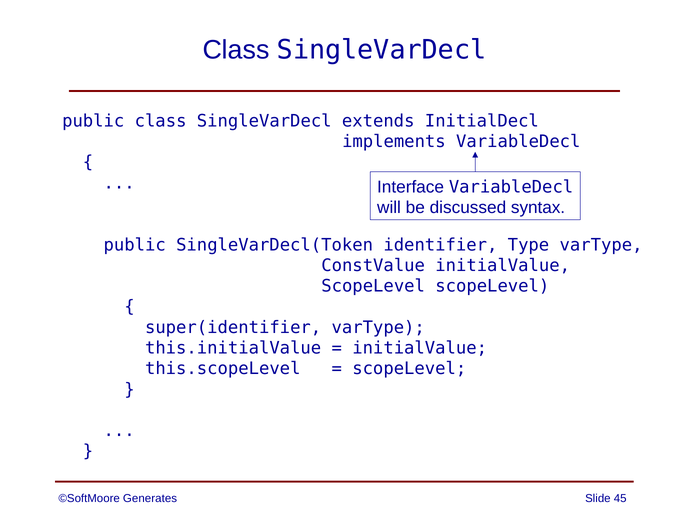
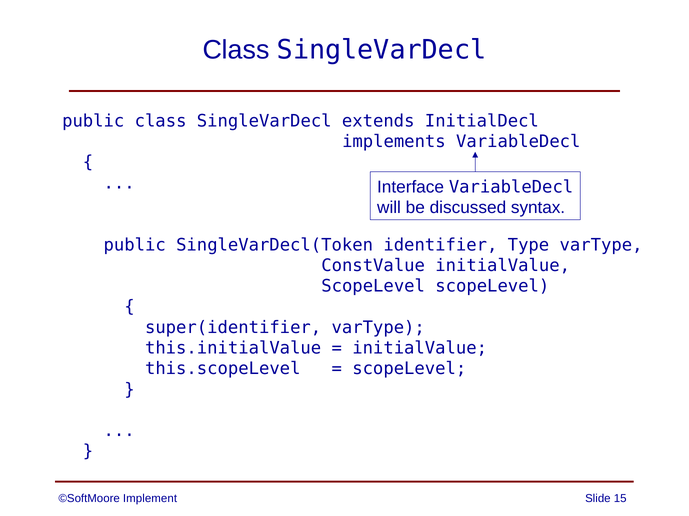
Generates: Generates -> Implement (150, 499)
45: 45 -> 15 (620, 499)
